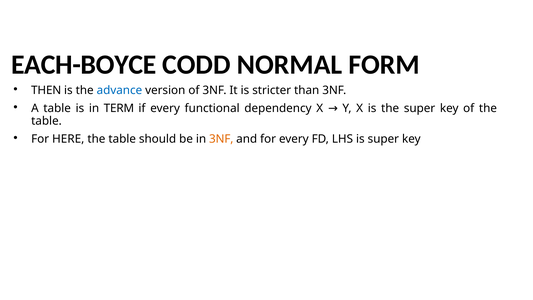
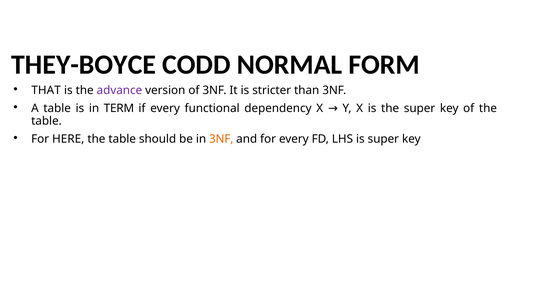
EACH-BOYCE: EACH-BOYCE -> THEY-BOYCE (84, 65)
THEN: THEN -> THAT (46, 90)
advance colour: blue -> purple (119, 90)
